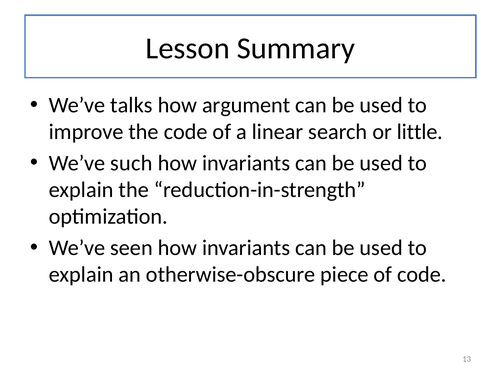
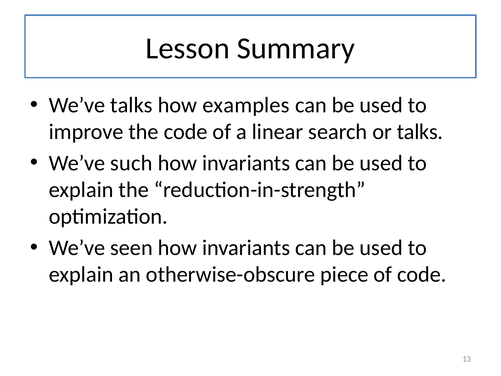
argument: argument -> examples (246, 105)
or little: little -> talks (420, 132)
